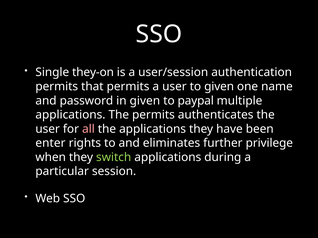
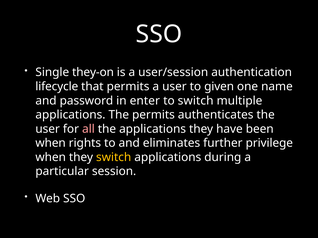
permits: permits -> lifecycle (57, 87)
in given: given -> enter (145, 101)
to paypal: paypal -> switch (196, 101)
enter: enter -> when (51, 143)
switch colour: light green -> yellow (114, 157)
